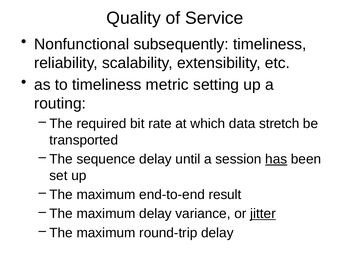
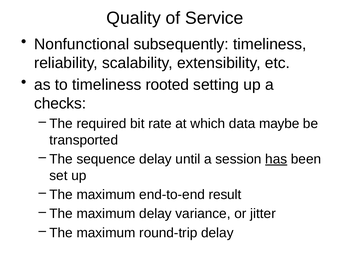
metric: metric -> rooted (167, 85)
routing: routing -> checks (60, 103)
stretch: stretch -> maybe (279, 123)
jitter underline: present -> none (263, 213)
